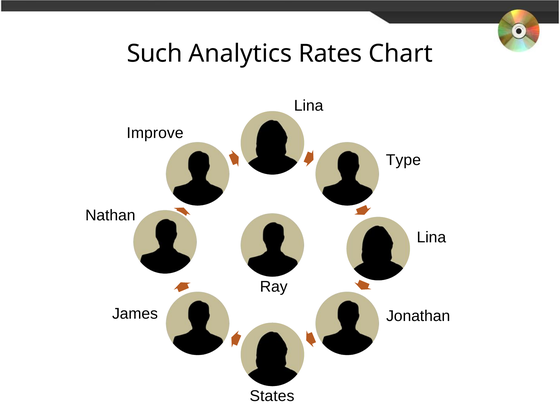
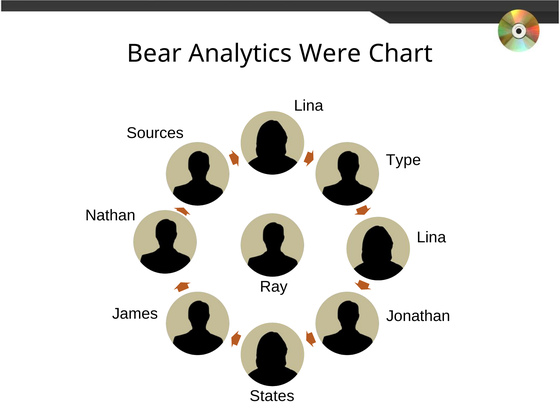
Such: Such -> Bear (154, 54)
Rates: Rates -> Were (330, 54)
Improve: Improve -> Sources (155, 133)
